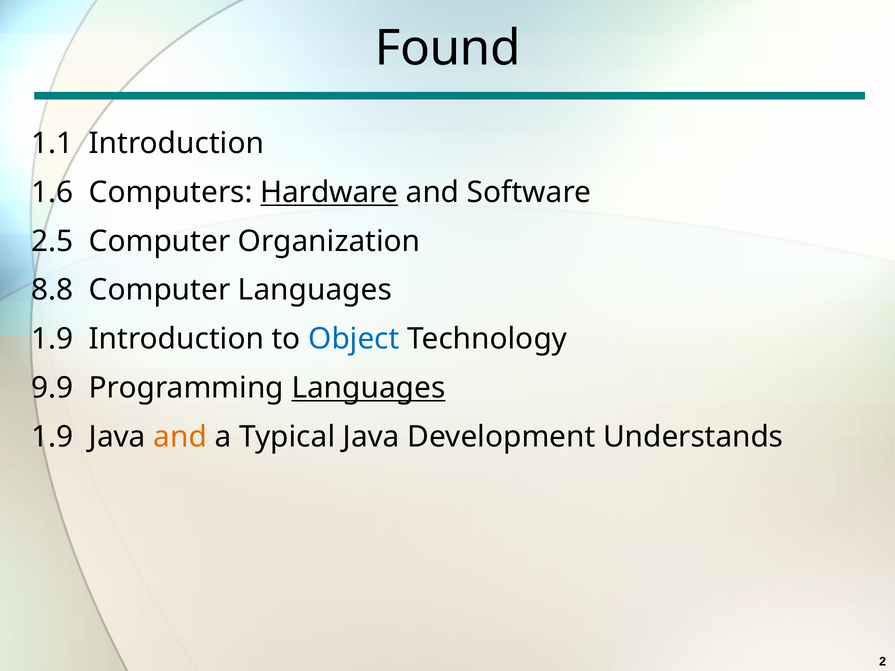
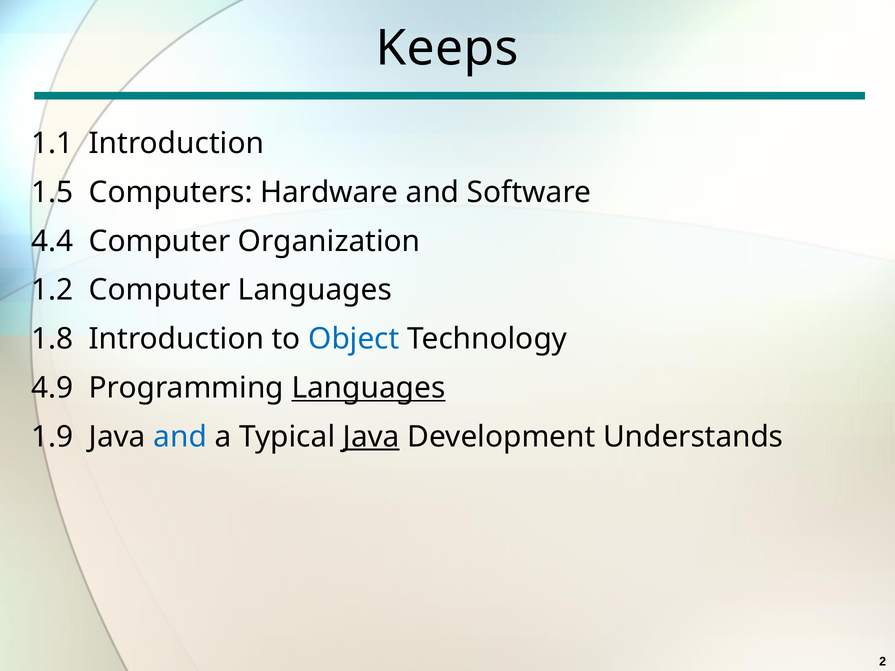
Found: Found -> Keeps (447, 48)
1.6: 1.6 -> 1.5 (52, 192)
Hardware underline: present -> none (329, 192)
2.5: 2.5 -> 4.4 (52, 241)
8.8: 8.8 -> 1.2 (52, 290)
1.9: 1.9 -> 1.8 (52, 339)
9.9: 9.9 -> 4.9 (52, 388)
and colour: orange -> blue (180, 437)
Java underline: none -> present (371, 437)
